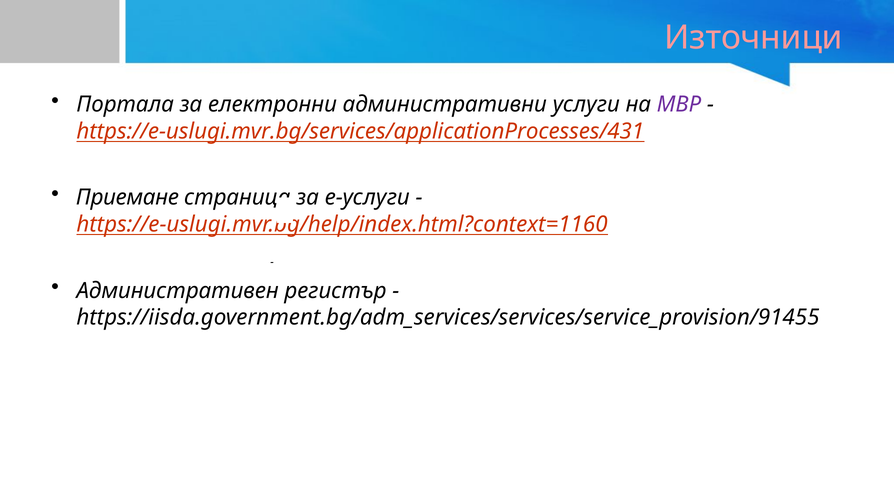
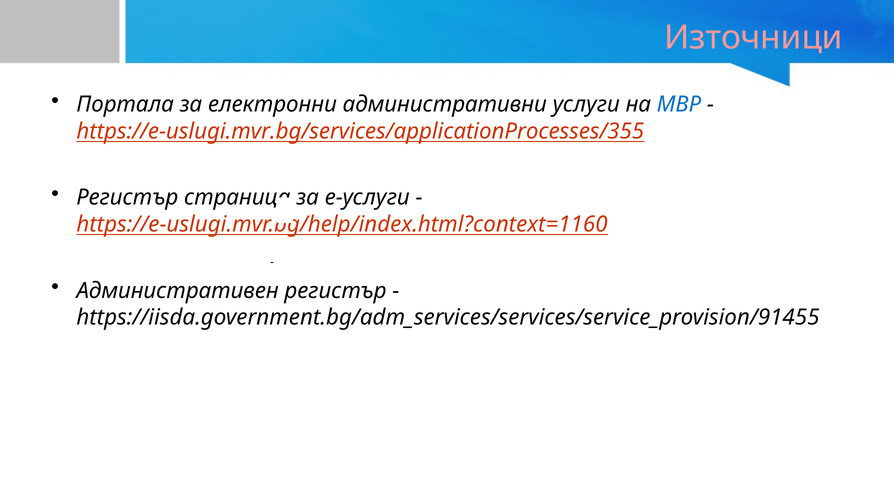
МВР colour: purple -> blue (679, 104)
https://e-uslugi.mvr.bg/services/applicationProcesses/431: https://e-uslugi.mvr.bg/services/applicationProcesses/431 -> https://e-uslugi.mvr.bg/services/applicationProcesses/355 (360, 131)
Приемане: Приемане -> Регистър (127, 197)
